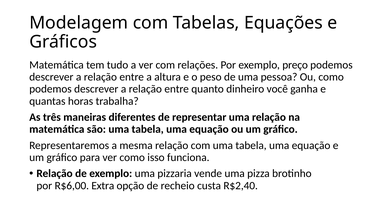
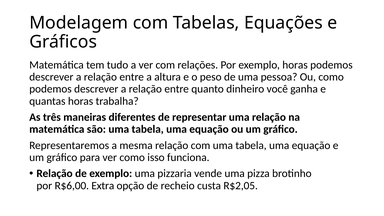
exemplo preço: preço -> horas (295, 65)
R$2,40: R$2,40 -> R$2,05 (241, 186)
